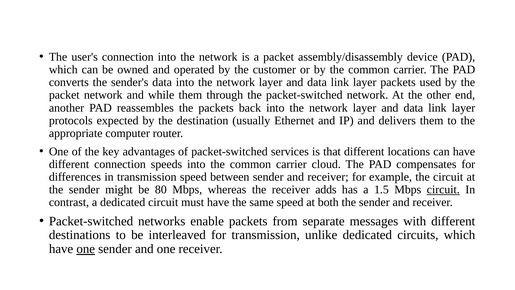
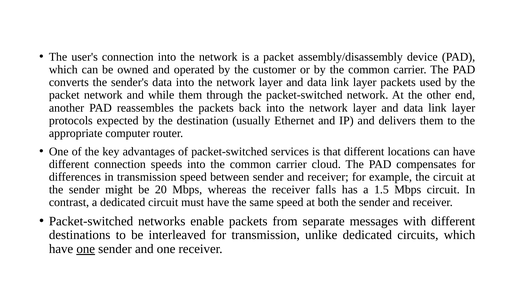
80: 80 -> 20 (161, 189)
adds: adds -> falls (326, 189)
circuit underline: present -> none (443, 189)
